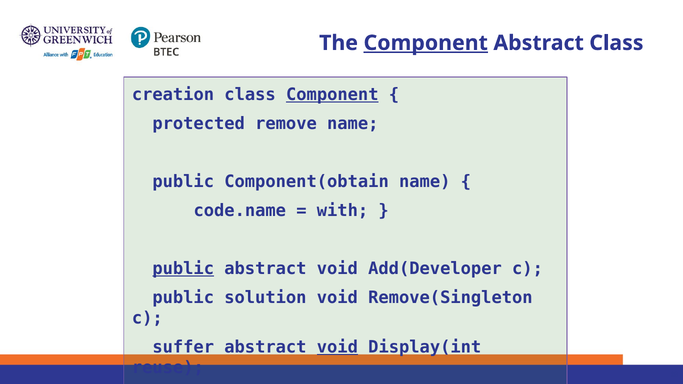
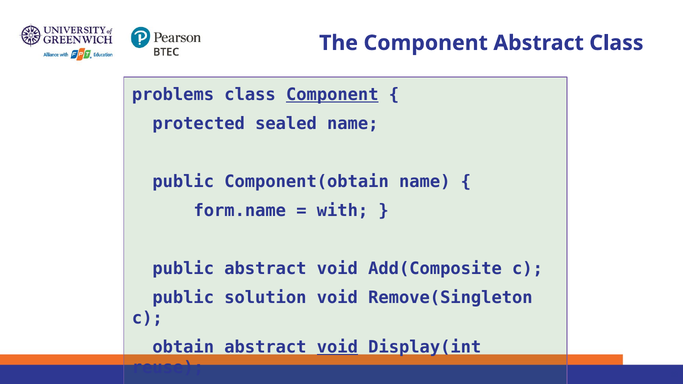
Component underline: present -> none (426, 43)
creation: creation -> problems (173, 95)
remove: remove -> sealed (286, 124)
code.name: code.name -> form.name (240, 211)
public underline: present -> none (183, 269)
Add(Developer: Add(Developer -> Add(Composite (435, 269)
suffer: suffer -> obtain (183, 347)
